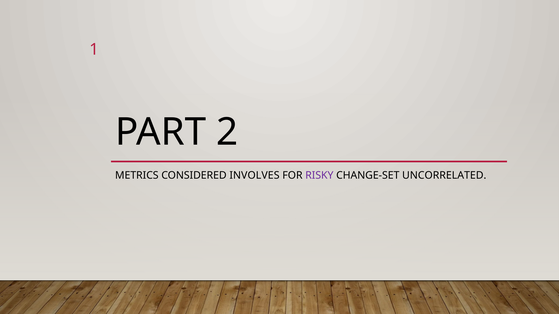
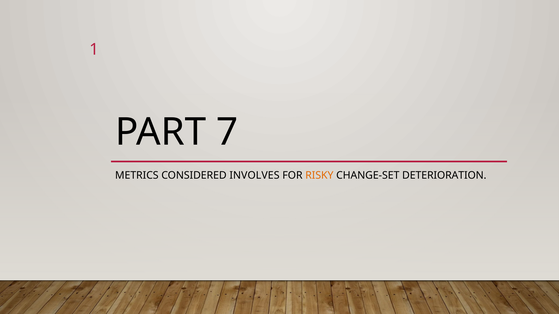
2: 2 -> 7 (227, 132)
RISKY colour: purple -> orange (319, 176)
UNCORRELATED: UNCORRELATED -> DETERIORATION (444, 176)
